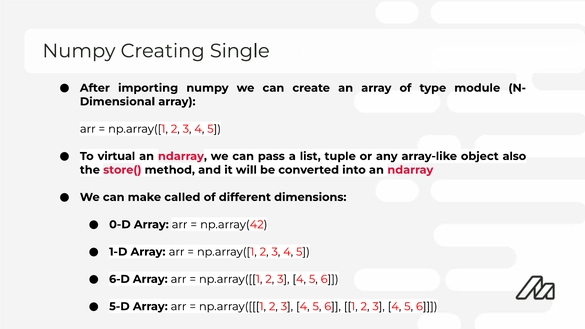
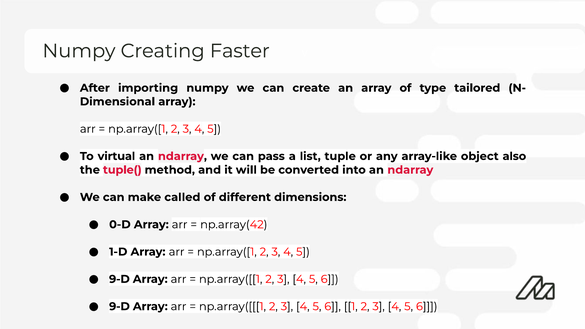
Single: Single -> Faster (240, 51)
module: module -> tailored (477, 88)
store(: store( -> tuple( (122, 170)
6-D: 6-D -> 9-D (119, 279)
5-D: 5-D -> 9-D (119, 307)
